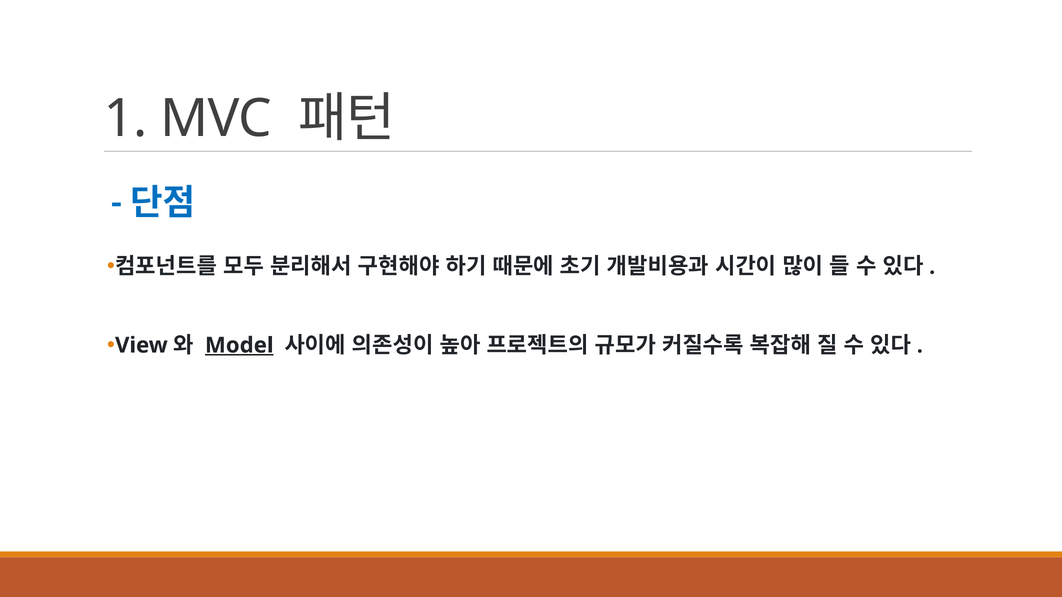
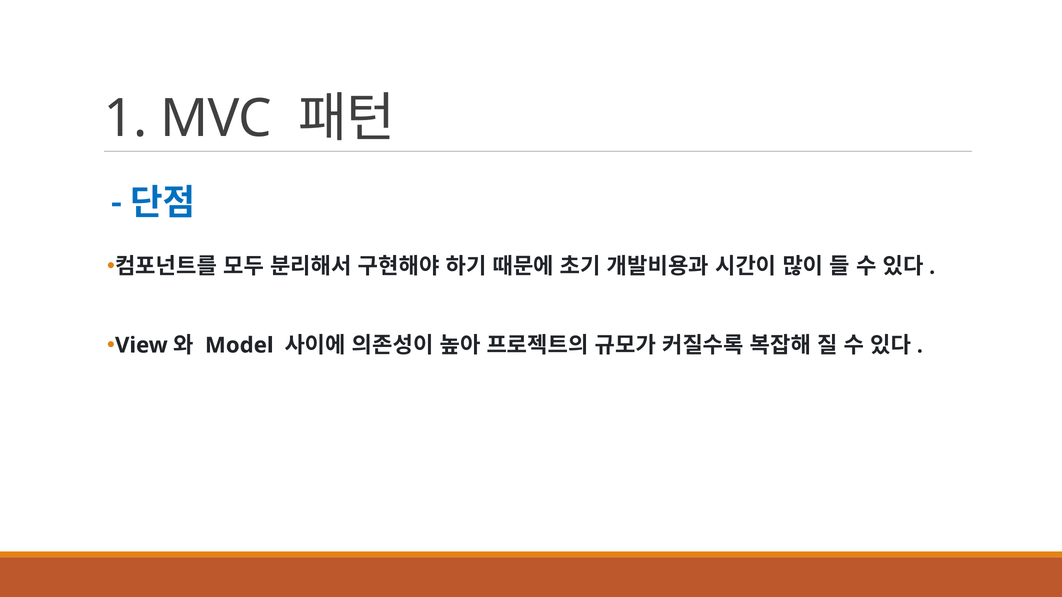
Model underline: present -> none (239, 346)
